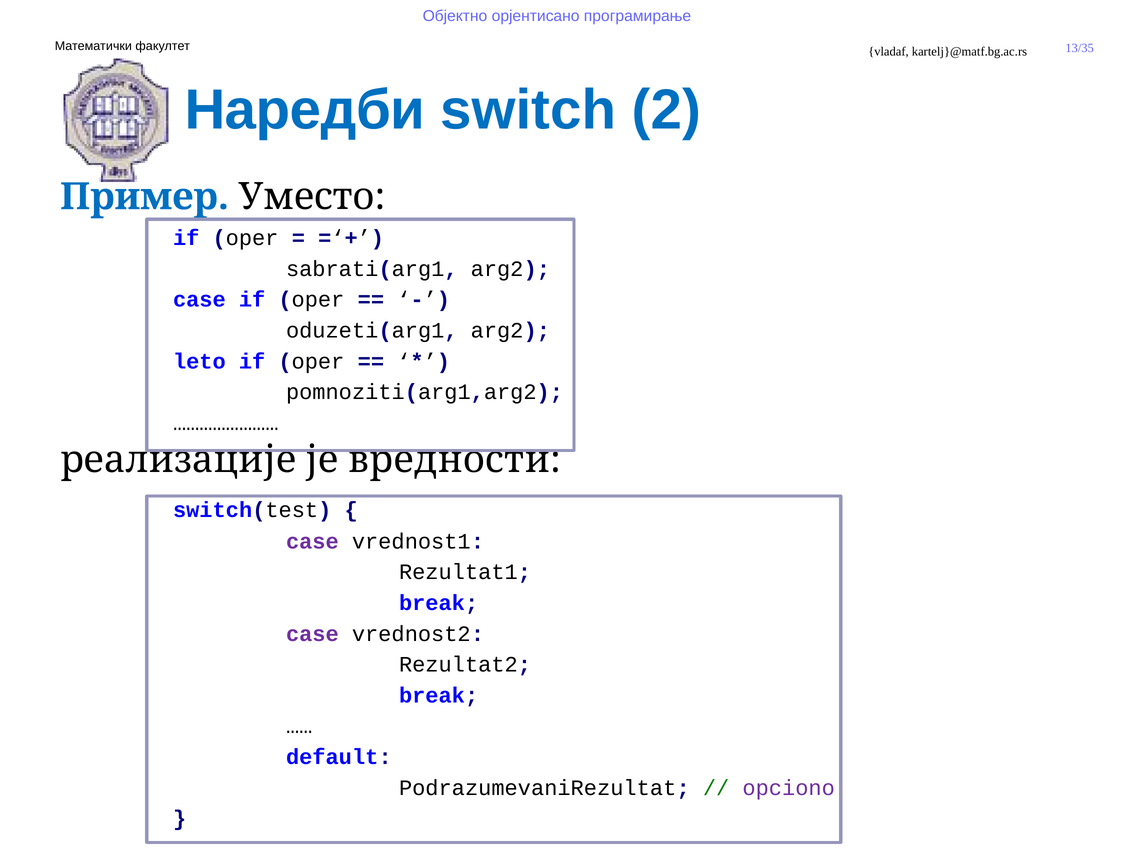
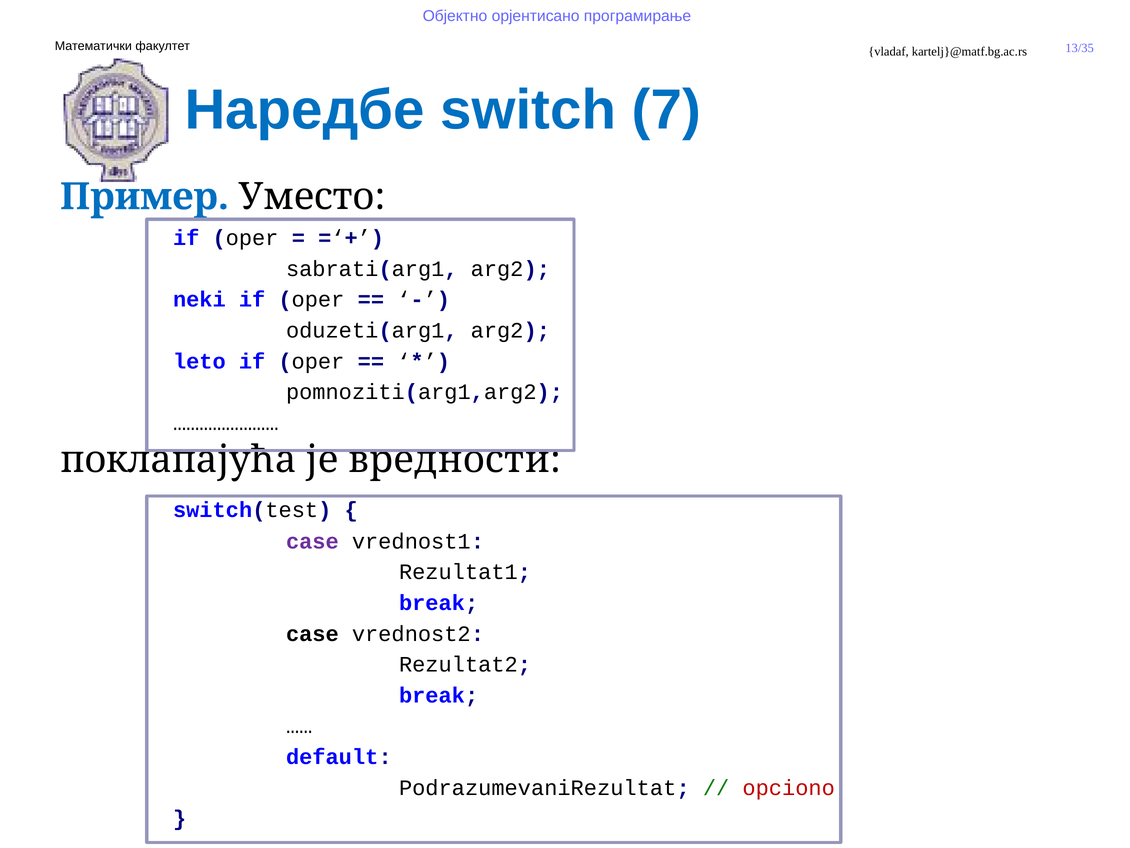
Наредби: Наредби -> Наредбе (305, 110)
2: 2 -> 7 (666, 110)
case: case -> neki (199, 299)
реализације: реализације -> поклапајућа (178, 460)
case colour: purple -> black (312, 633)
opciono colour: purple -> red (789, 787)
